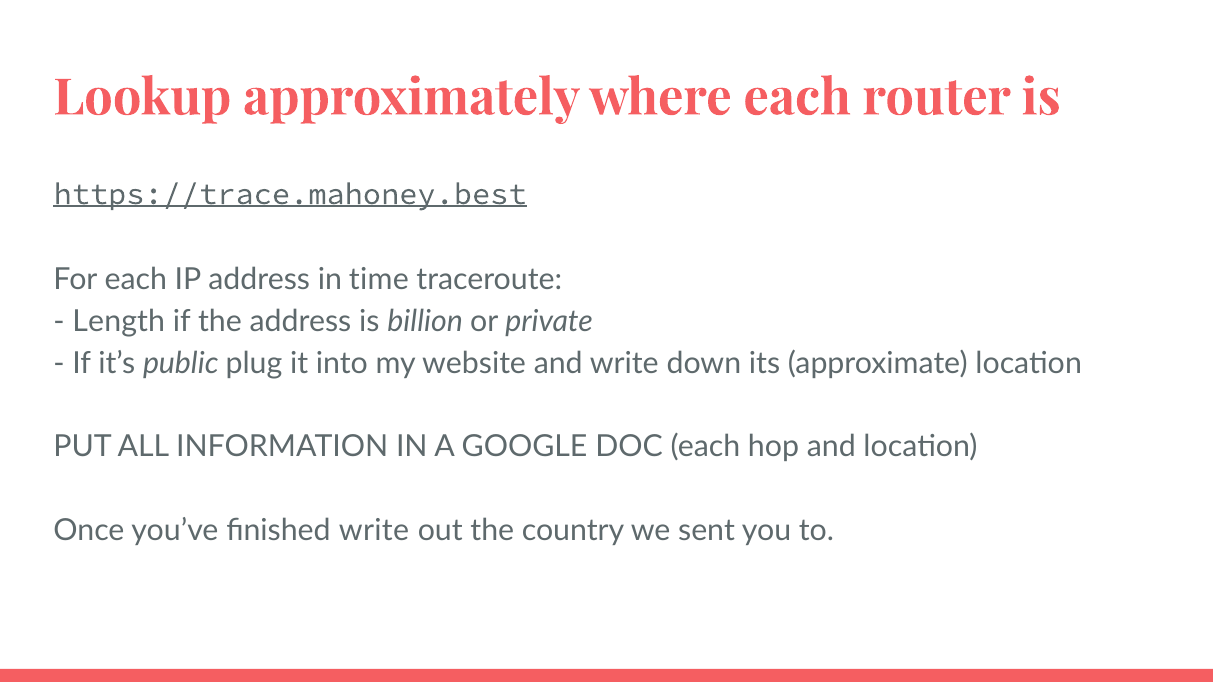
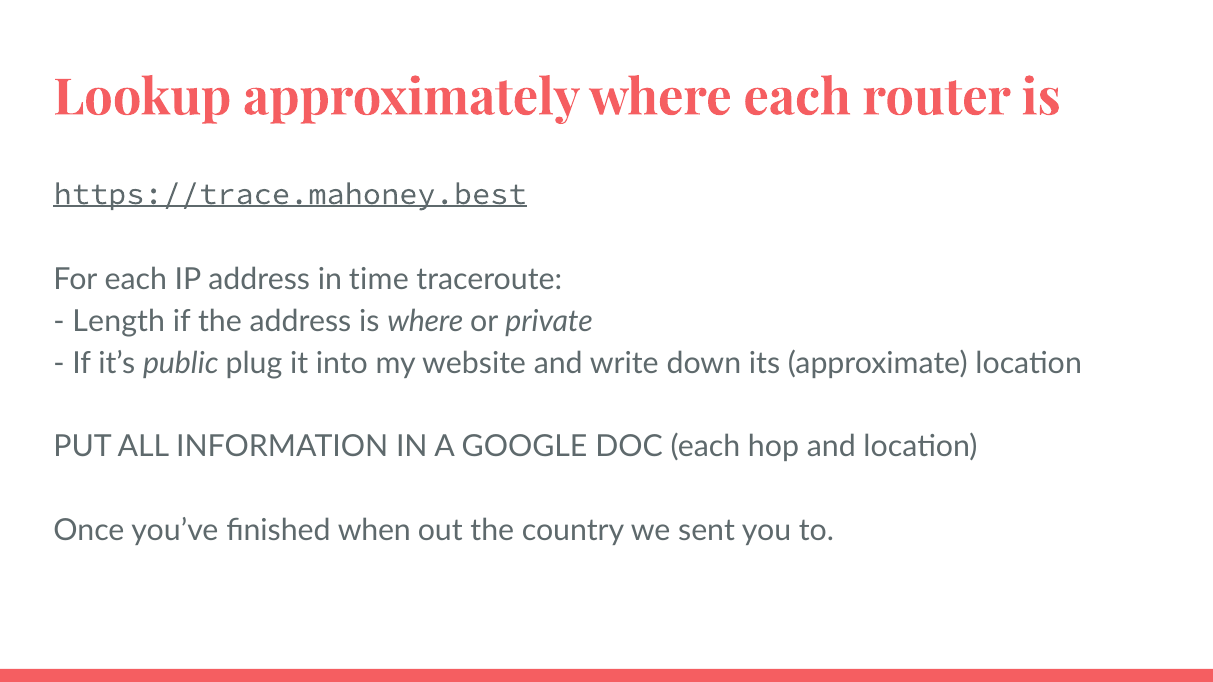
is billion: billion -> where (425, 321)
finished write: write -> when (374, 531)
